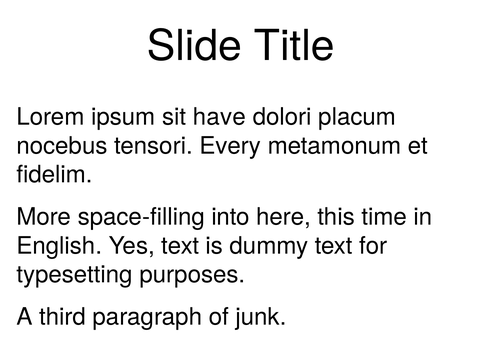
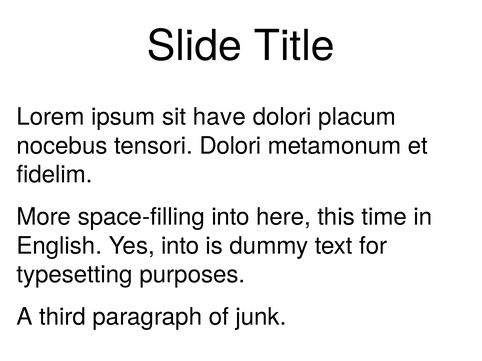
tensori Every: Every -> Dolori (230, 146)
Yes text: text -> into (180, 246)
